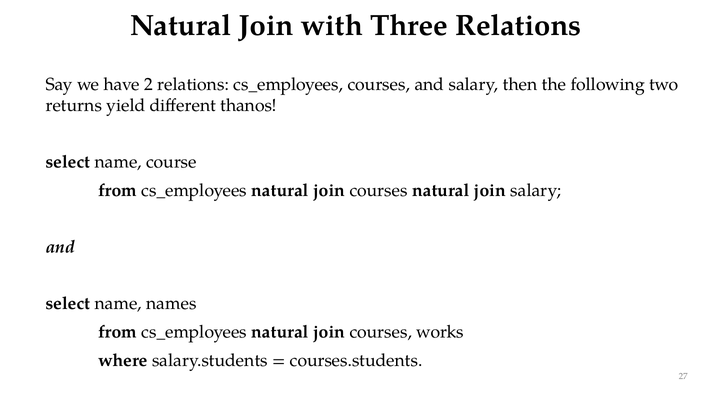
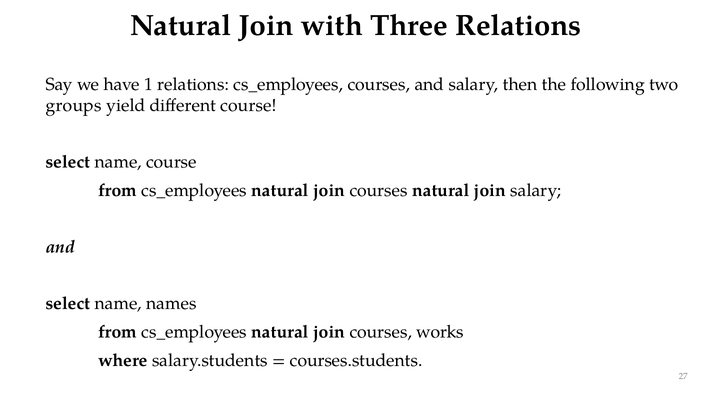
2: 2 -> 1 (149, 85)
returns: returns -> groups (74, 106)
different thanos: thanos -> course (249, 106)
